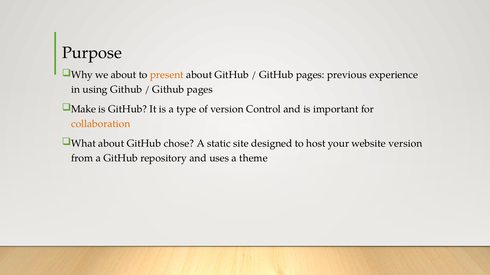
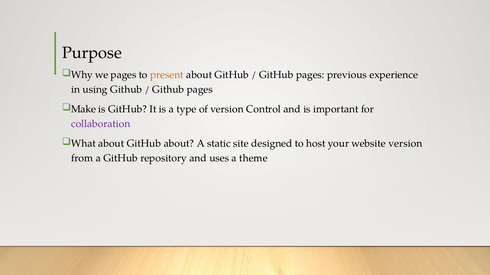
we about: about -> pages (124, 75)
collaboration colour: orange -> purple (101, 124)
GitHub chose: chose -> about (179, 144)
